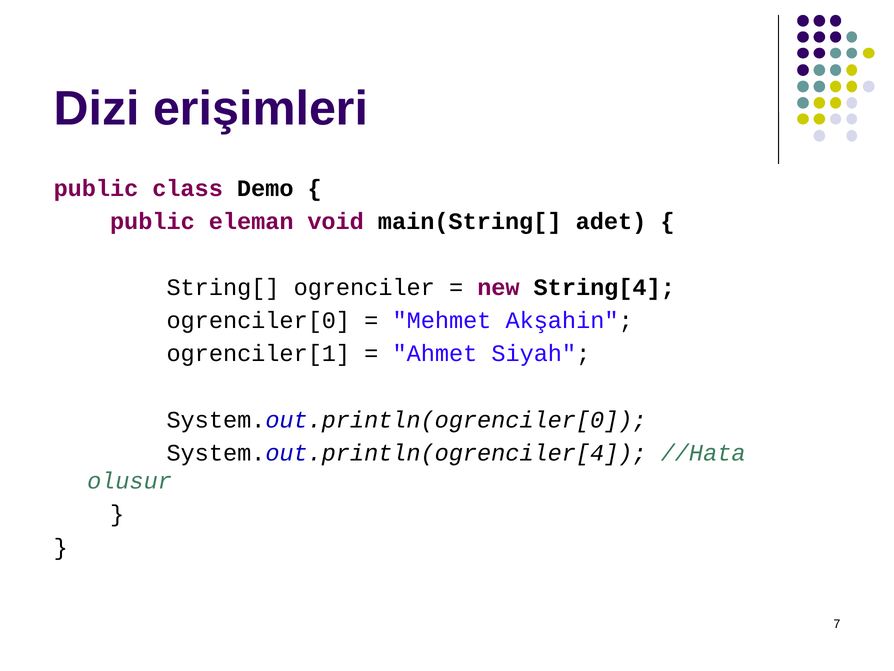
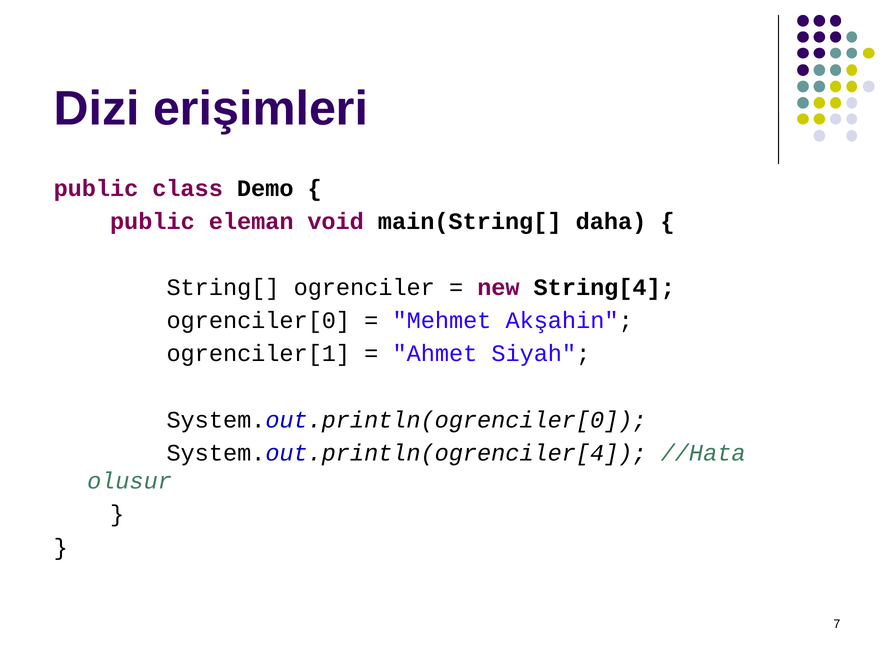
adet: adet -> daha (611, 221)
